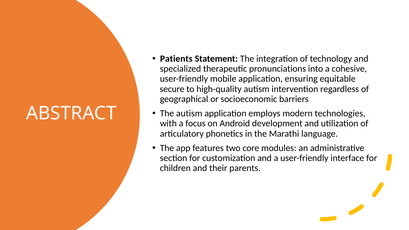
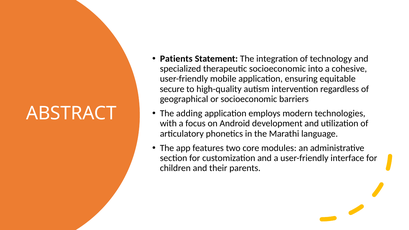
therapeutic pronunciations: pronunciations -> socioeconomic (278, 69)
The autism: autism -> adding (189, 113)
